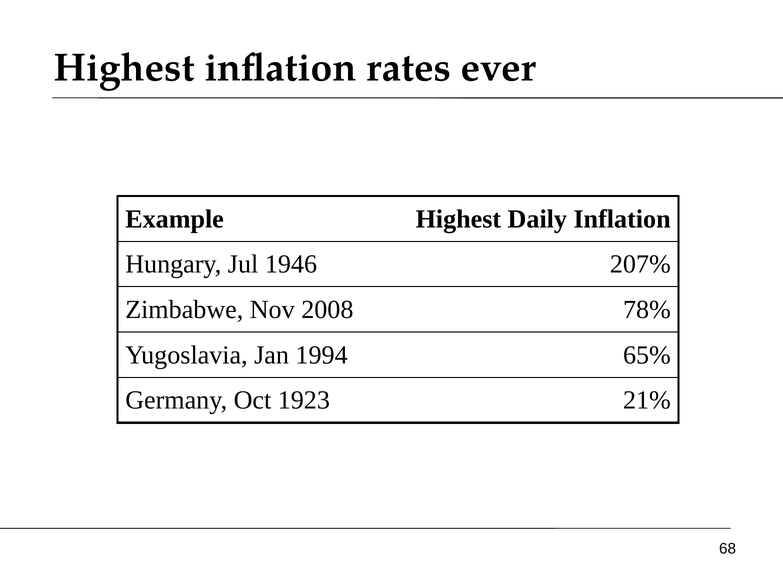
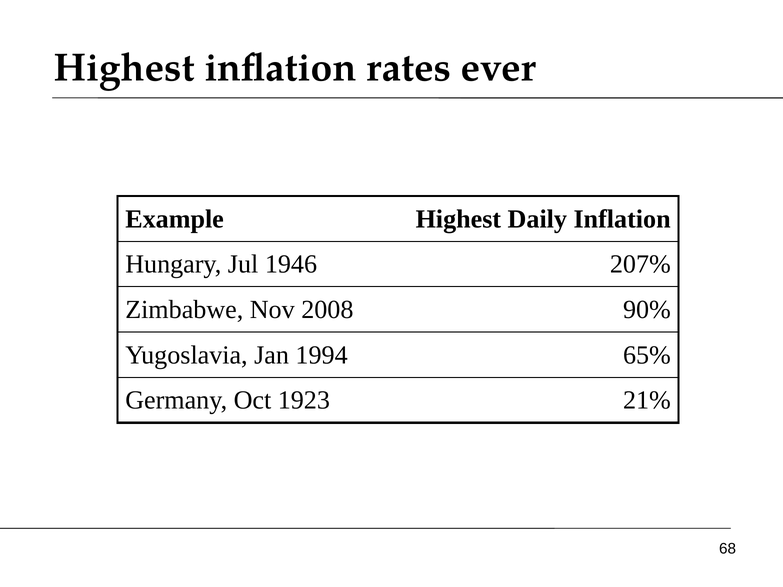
78%: 78% -> 90% (647, 310)
